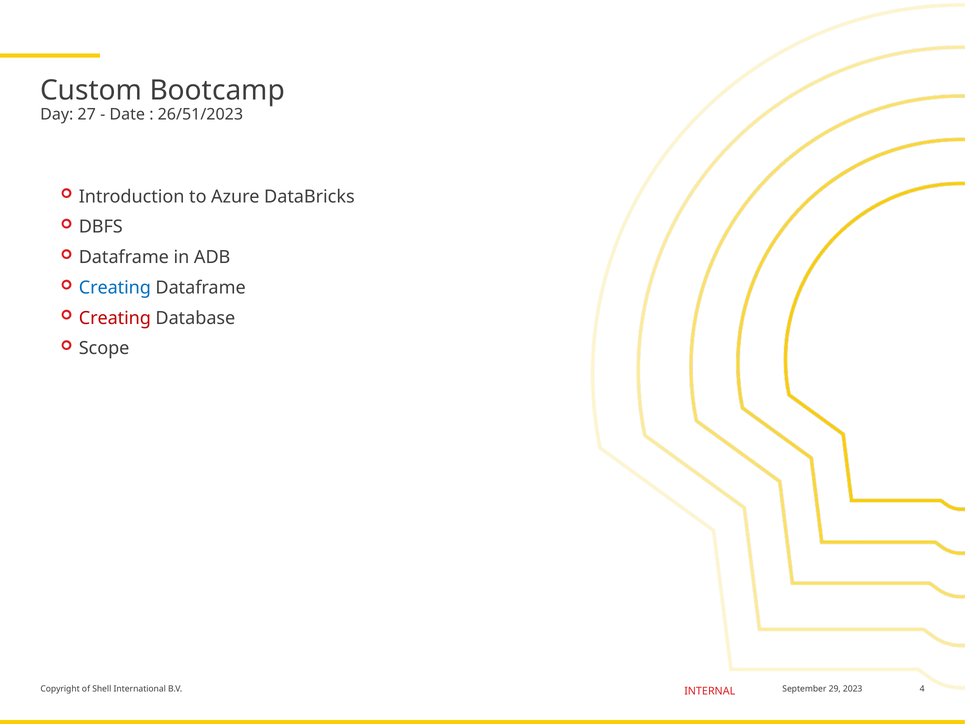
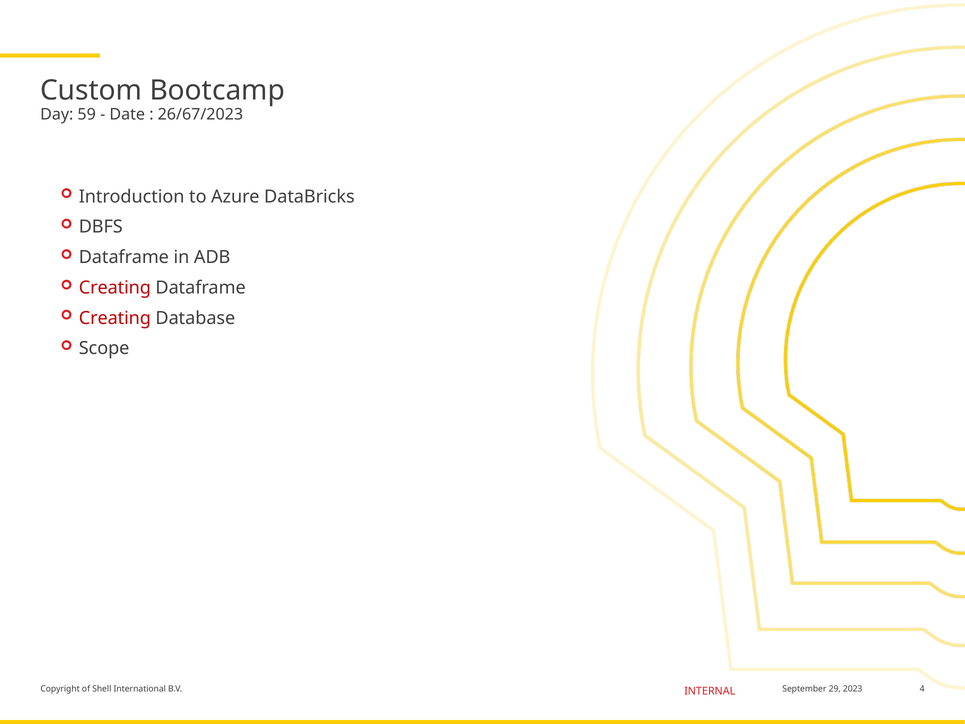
27: 27 -> 59 (87, 114)
26/51/2023: 26/51/2023 -> 26/67/2023 (200, 114)
Creating colour: blue -> red (115, 288)
